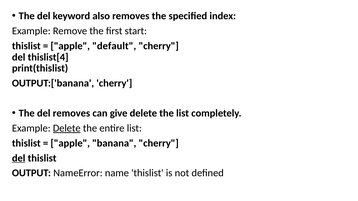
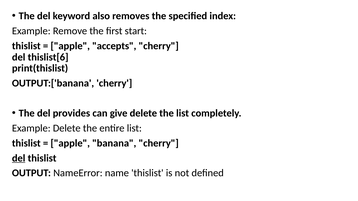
default: default -> accepts (114, 46)
thislist[4: thislist[4 -> thislist[6 (48, 57)
del removes: removes -> provides (71, 113)
Delete underline: present -> none (67, 128)
